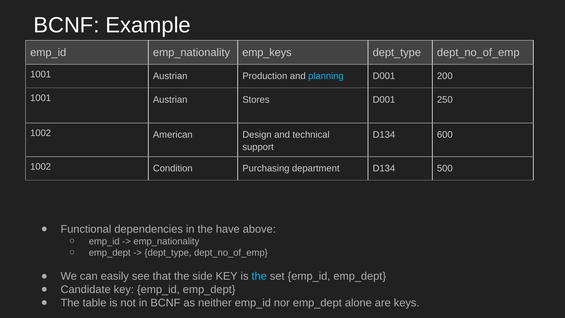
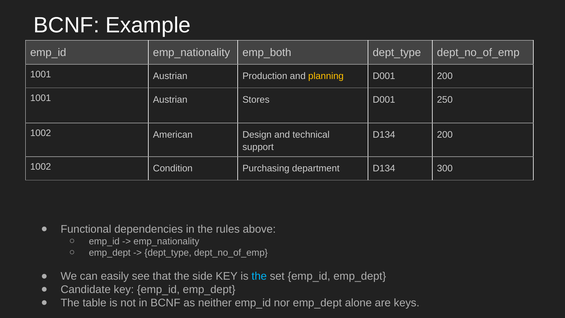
emp_keys: emp_keys -> emp_both (267, 52)
planning colour: light blue -> yellow (326, 76)
D134 600: 600 -> 200 (445, 135)
500: 500 -> 300 (445, 168)
have: have -> rules (228, 229)
